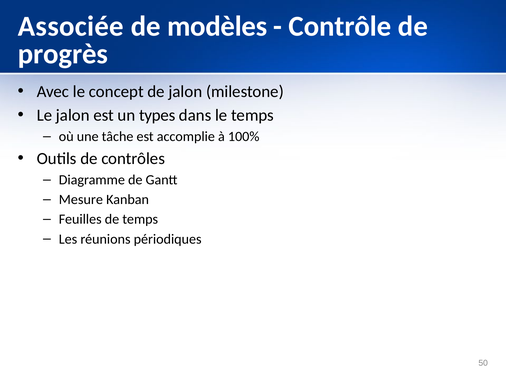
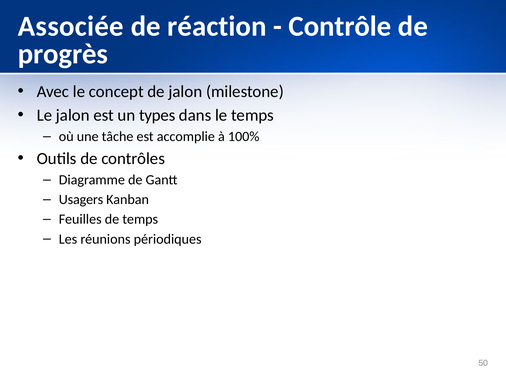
modèles: modèles -> réaction (217, 26)
Mesure: Mesure -> Usagers (81, 199)
